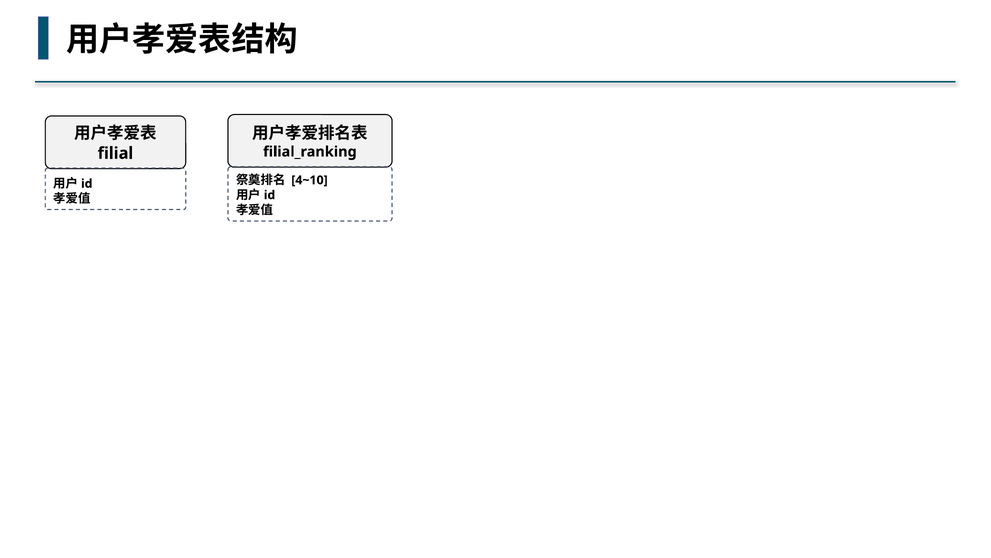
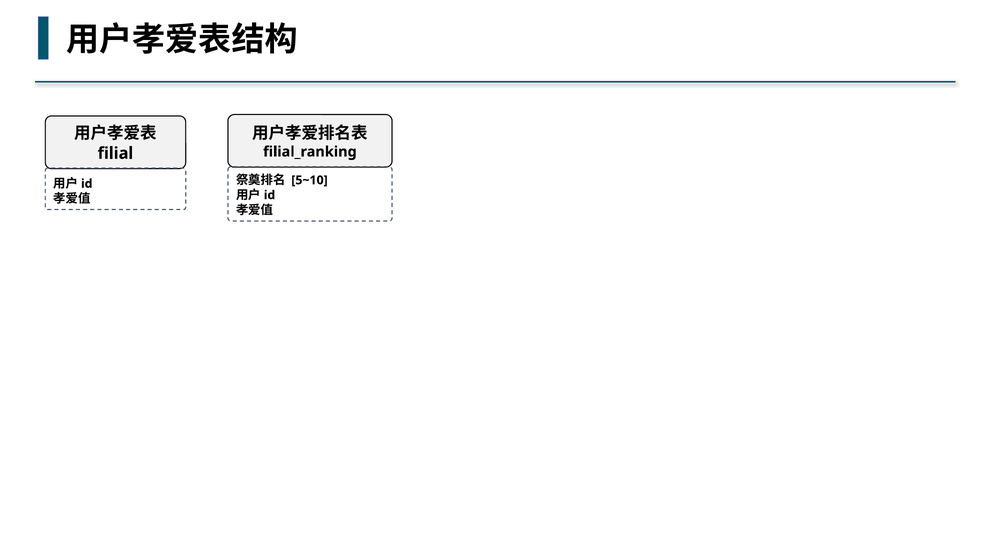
4~10: 4~10 -> 5~10 (310, 180)
